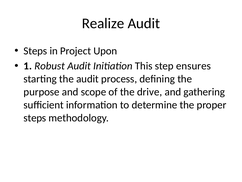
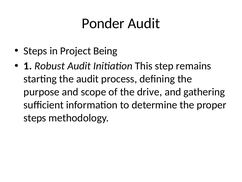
Realize: Realize -> Ponder (103, 23)
Upon: Upon -> Being (105, 51)
ensures: ensures -> remains (194, 66)
